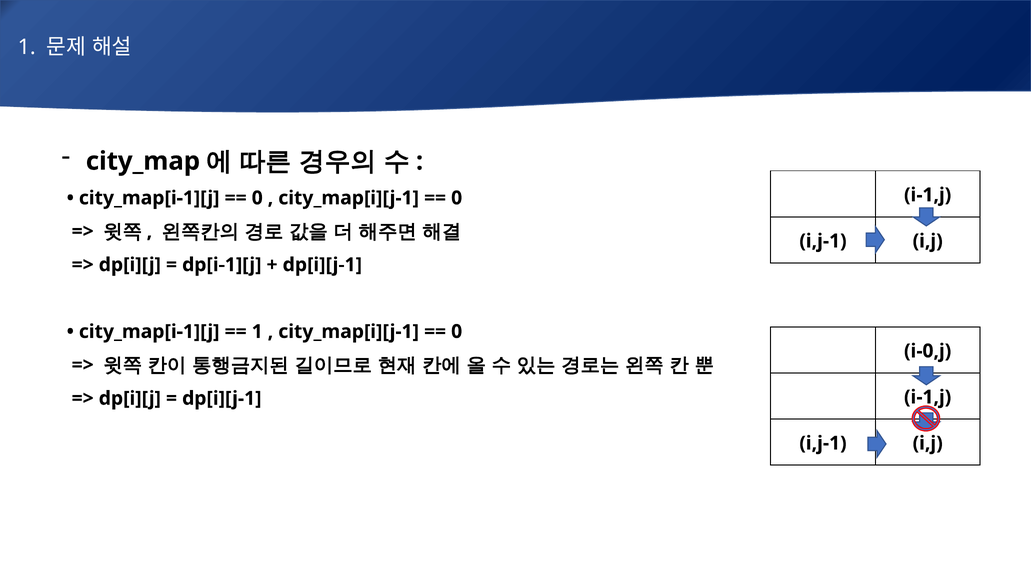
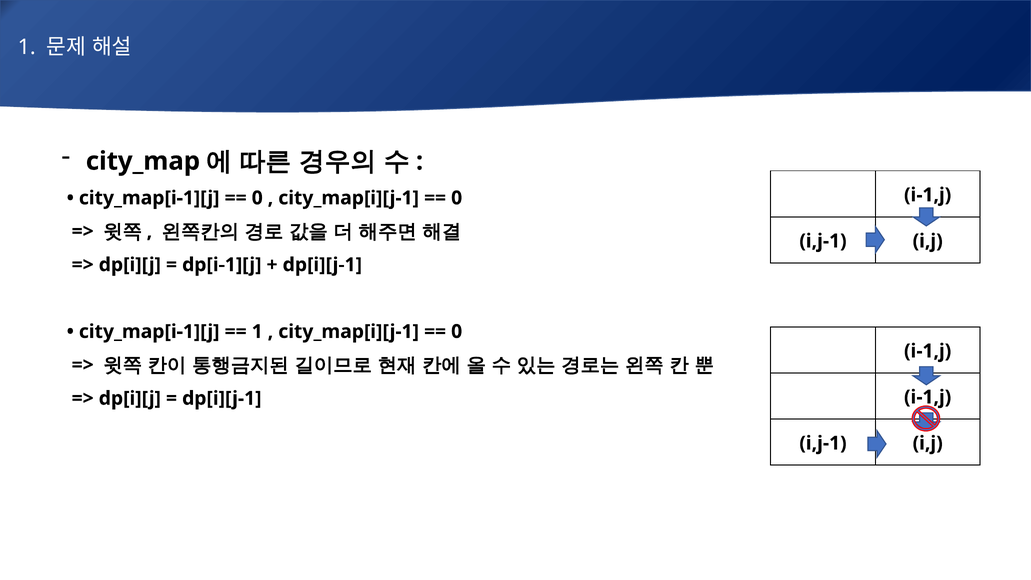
i-0,j: i-0,j -> i-1,j (928, 351)
